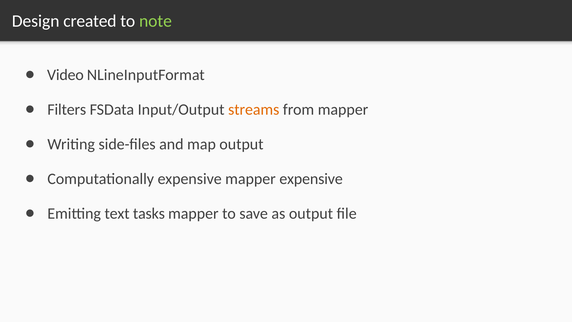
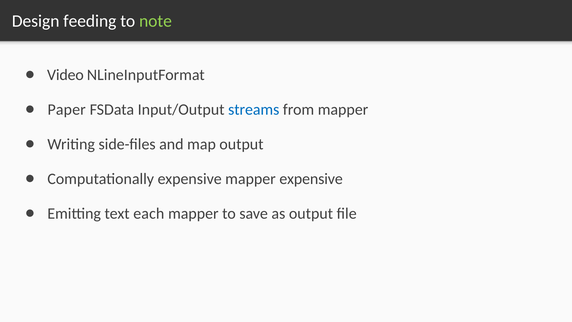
created: created -> feeding (90, 21)
Filters: Filters -> Paper (67, 109)
streams colour: orange -> blue (254, 109)
tasks: tasks -> each (149, 213)
